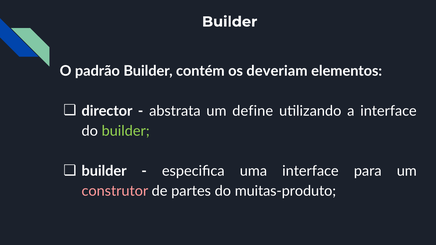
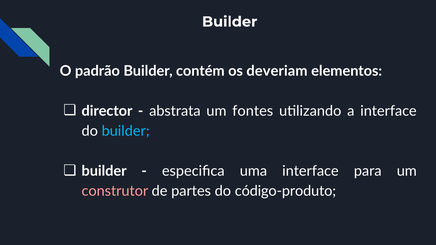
define: define -> fontes (253, 111)
builder colour: light green -> light blue (126, 131)
muitas-produto: muitas-produto -> código-produto (285, 191)
